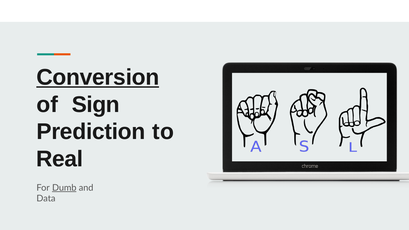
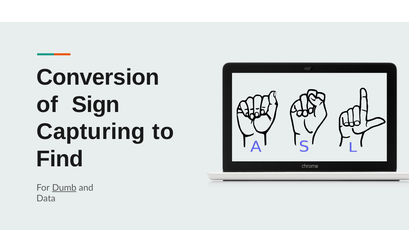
Conversion underline: present -> none (98, 77)
Prediction: Prediction -> Capturing (91, 132)
Real: Real -> Find (60, 159)
